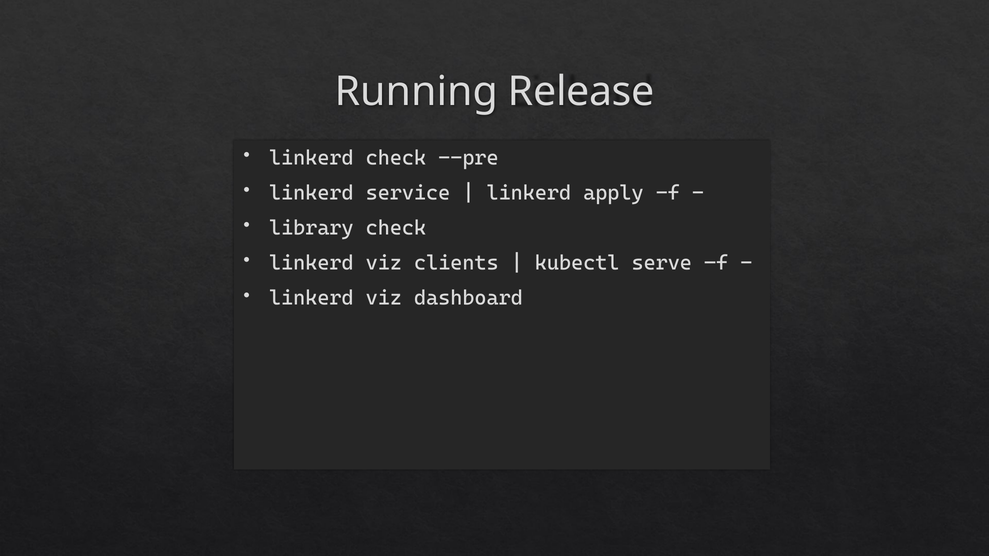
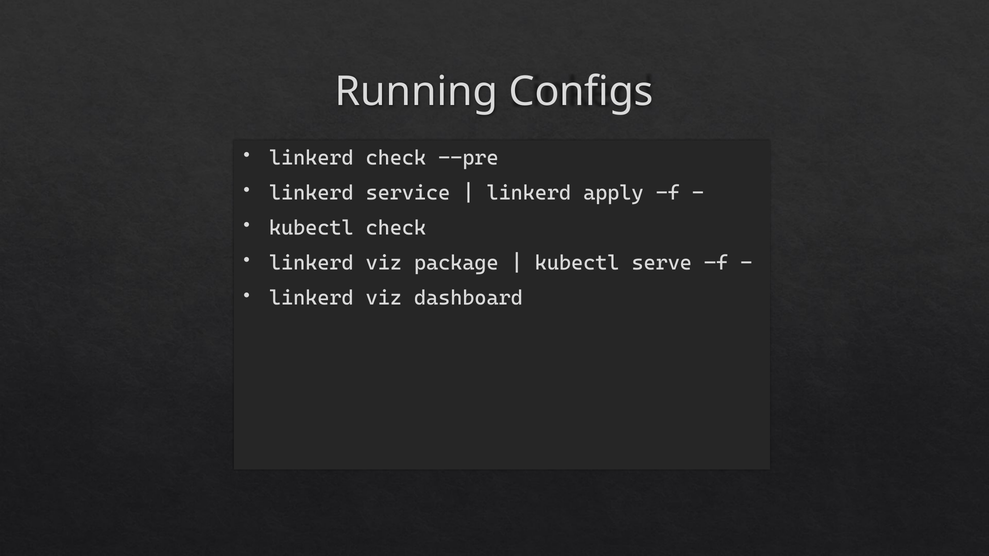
Release: Release -> Configs (581, 92)
library: library -> kubectl (311, 228)
clients: clients -> package (456, 263)
